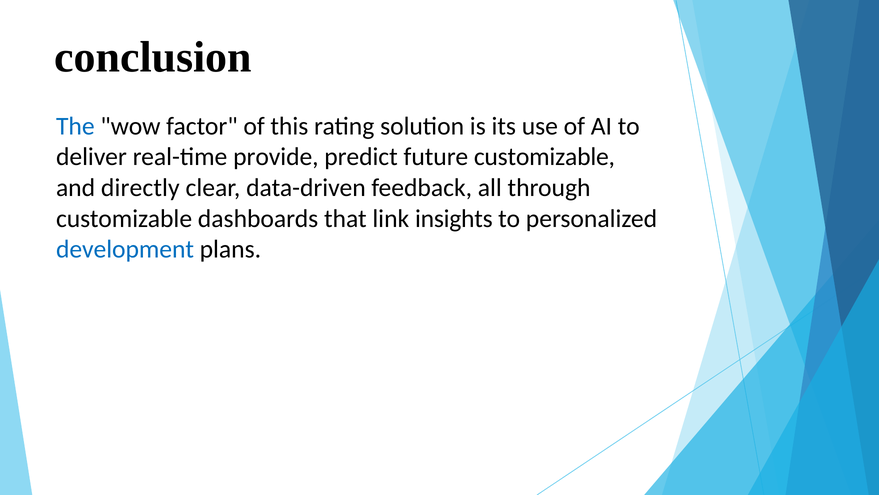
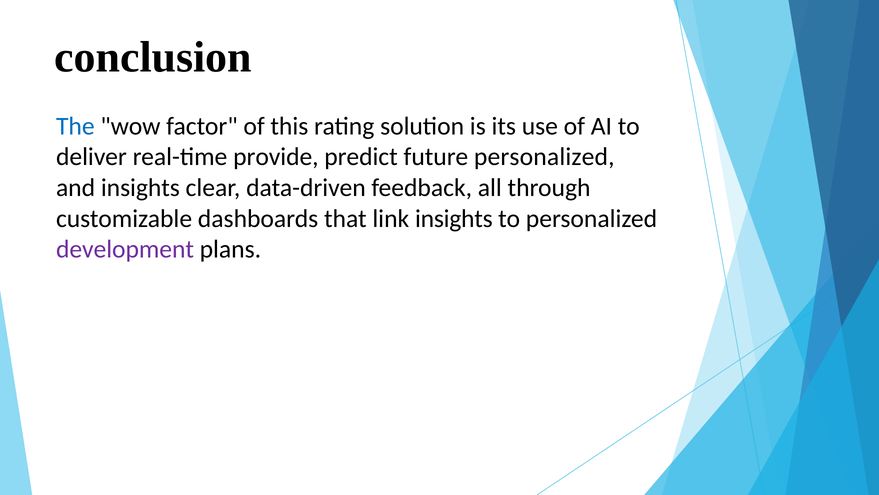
future customizable: customizable -> personalized (544, 157)
and directly: directly -> insights (140, 188)
development colour: blue -> purple (125, 249)
